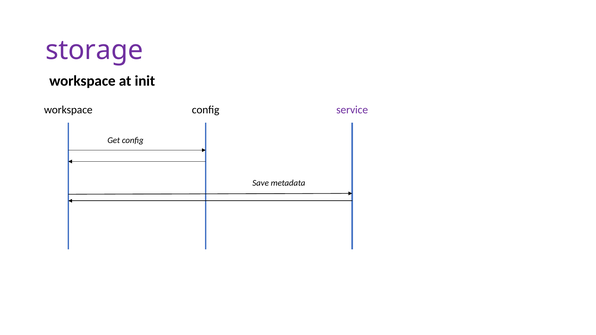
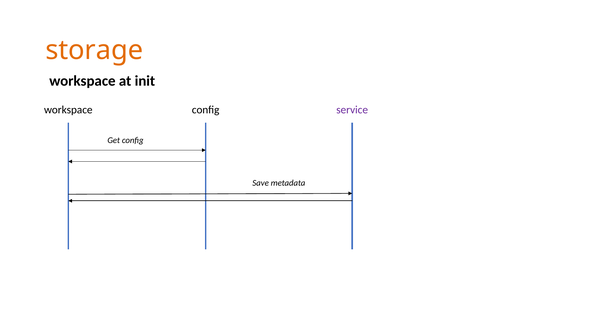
storage colour: purple -> orange (94, 50)
